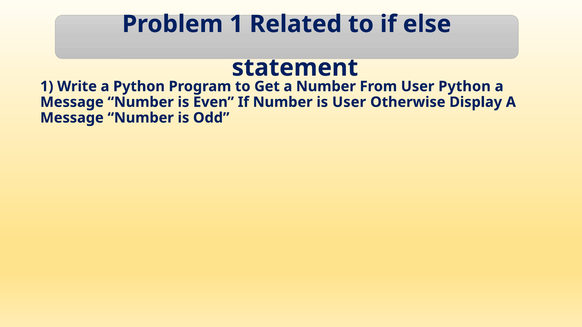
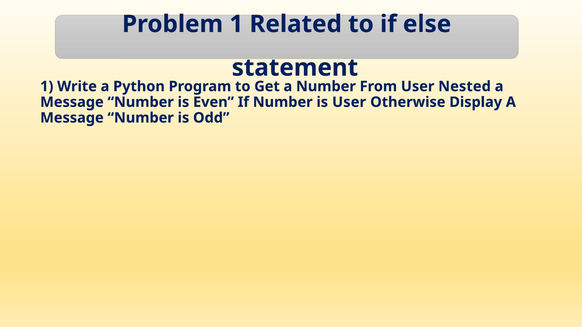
User Python: Python -> Nested (465, 87)
